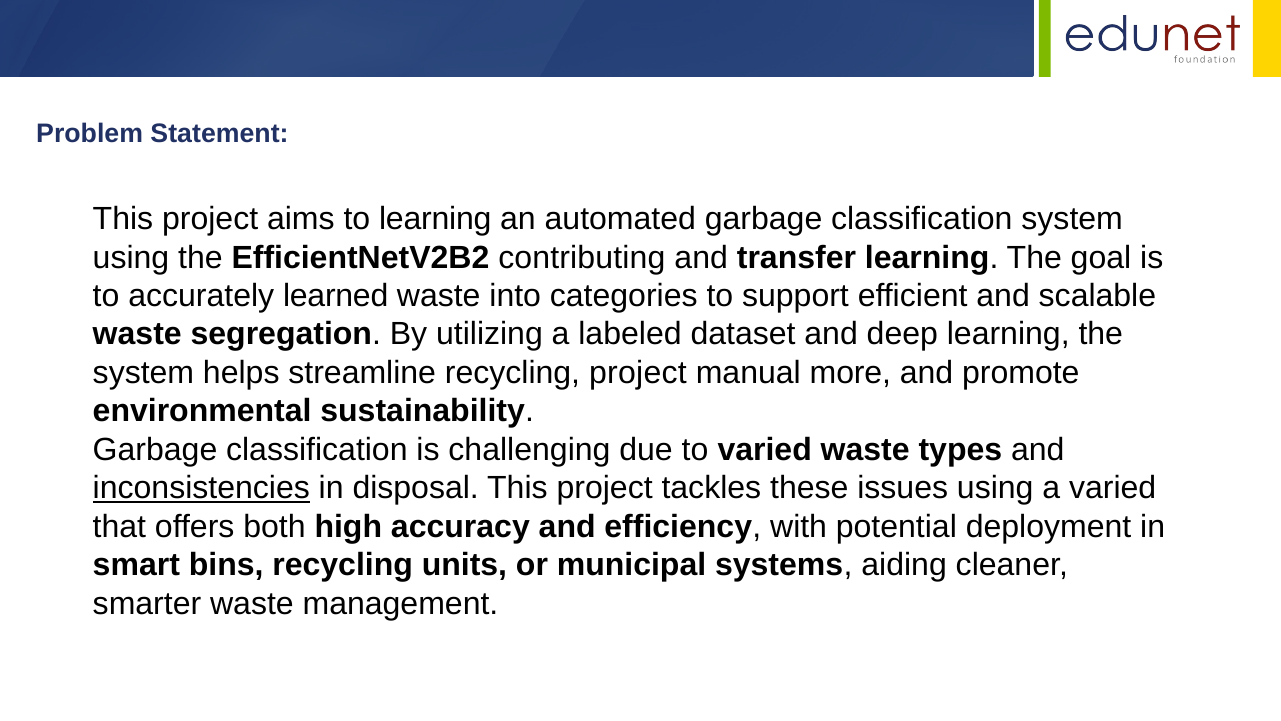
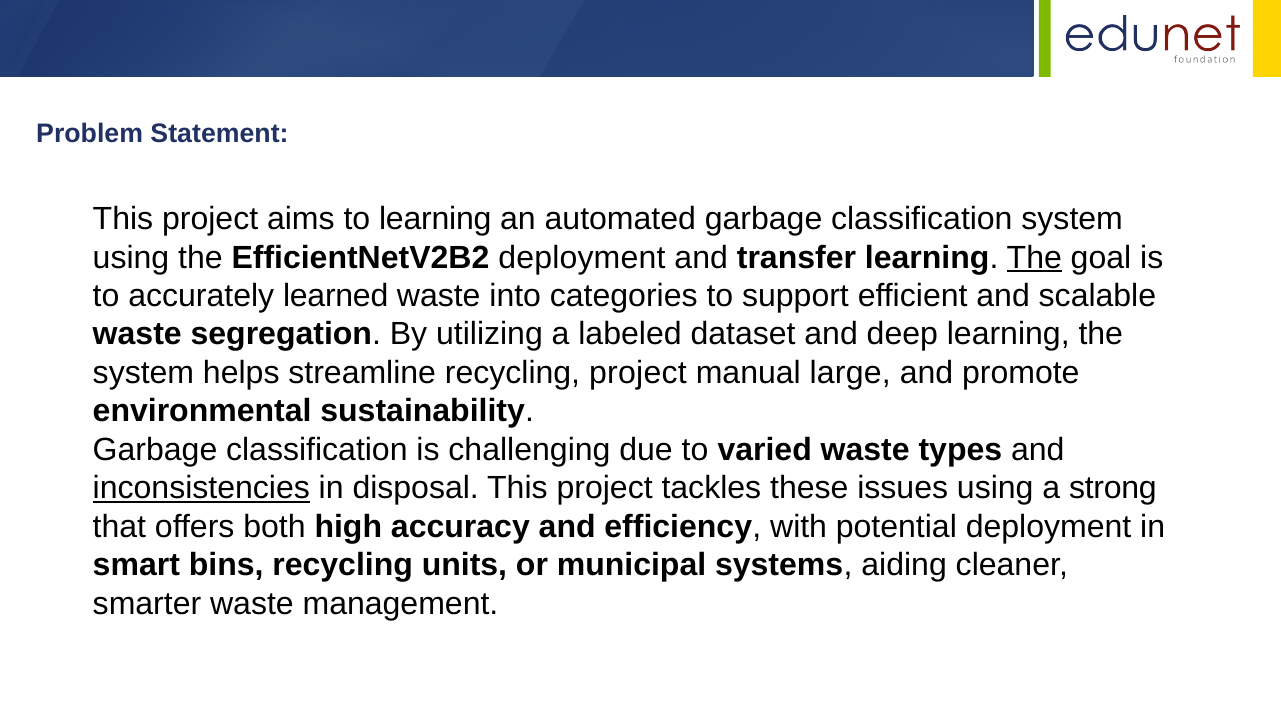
EfficientNetV2B2 contributing: contributing -> deployment (582, 257)
The underline: none -> present (1034, 257)
more: more -> large (850, 373)
a varied: varied -> strong (1113, 488)
